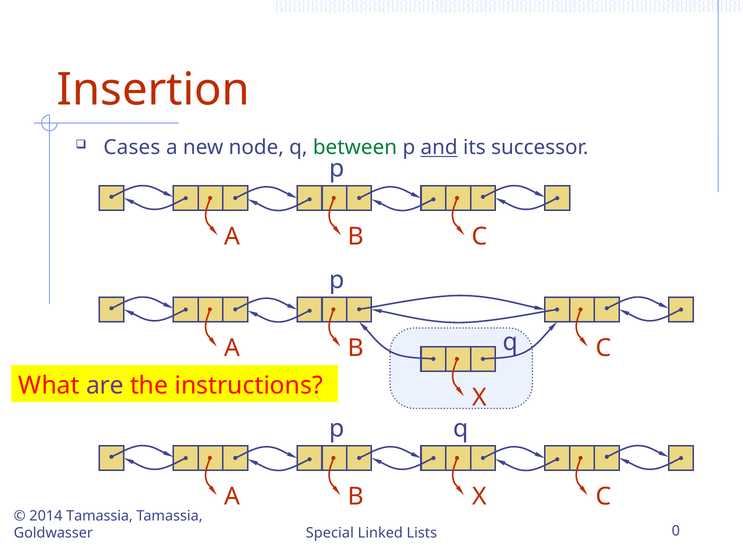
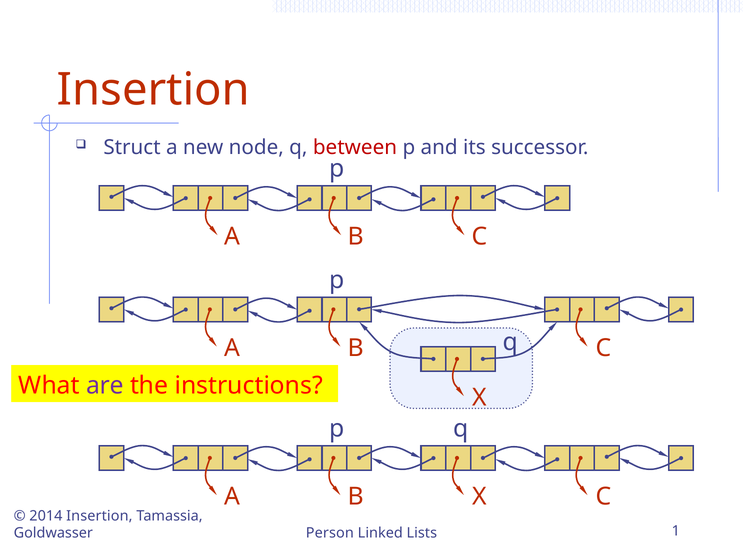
Cases: Cases -> Struct (132, 148)
between colour: green -> red (355, 148)
and underline: present -> none (439, 148)
2014 Tamassia: Tamassia -> Insertion (99, 516)
Special: Special -> Person (330, 533)
0: 0 -> 1 (676, 531)
